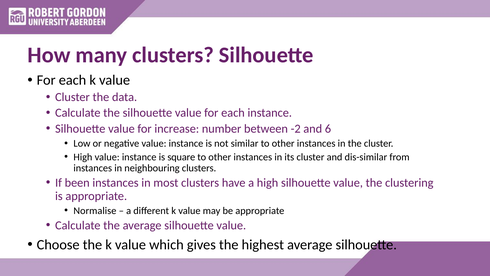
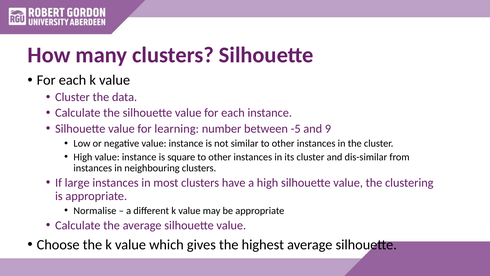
increase: increase -> learning (177, 129)
-2: -2 -> -5 (296, 129)
6: 6 -> 9 (328, 129)
been: been -> large (77, 182)
